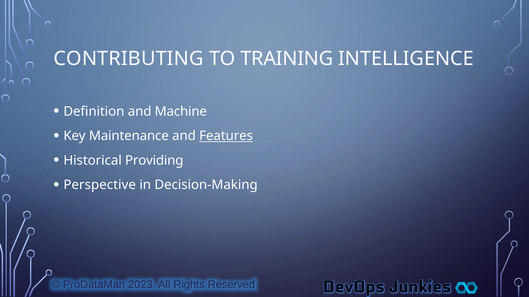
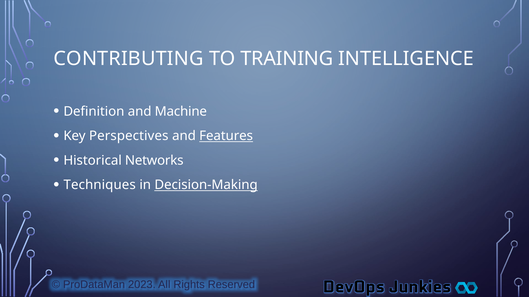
Maintenance: Maintenance -> Perspectives (129, 136)
Providing: Providing -> Networks (154, 161)
Perspective: Perspective -> Techniques (100, 185)
Decision-Making underline: none -> present (206, 185)
